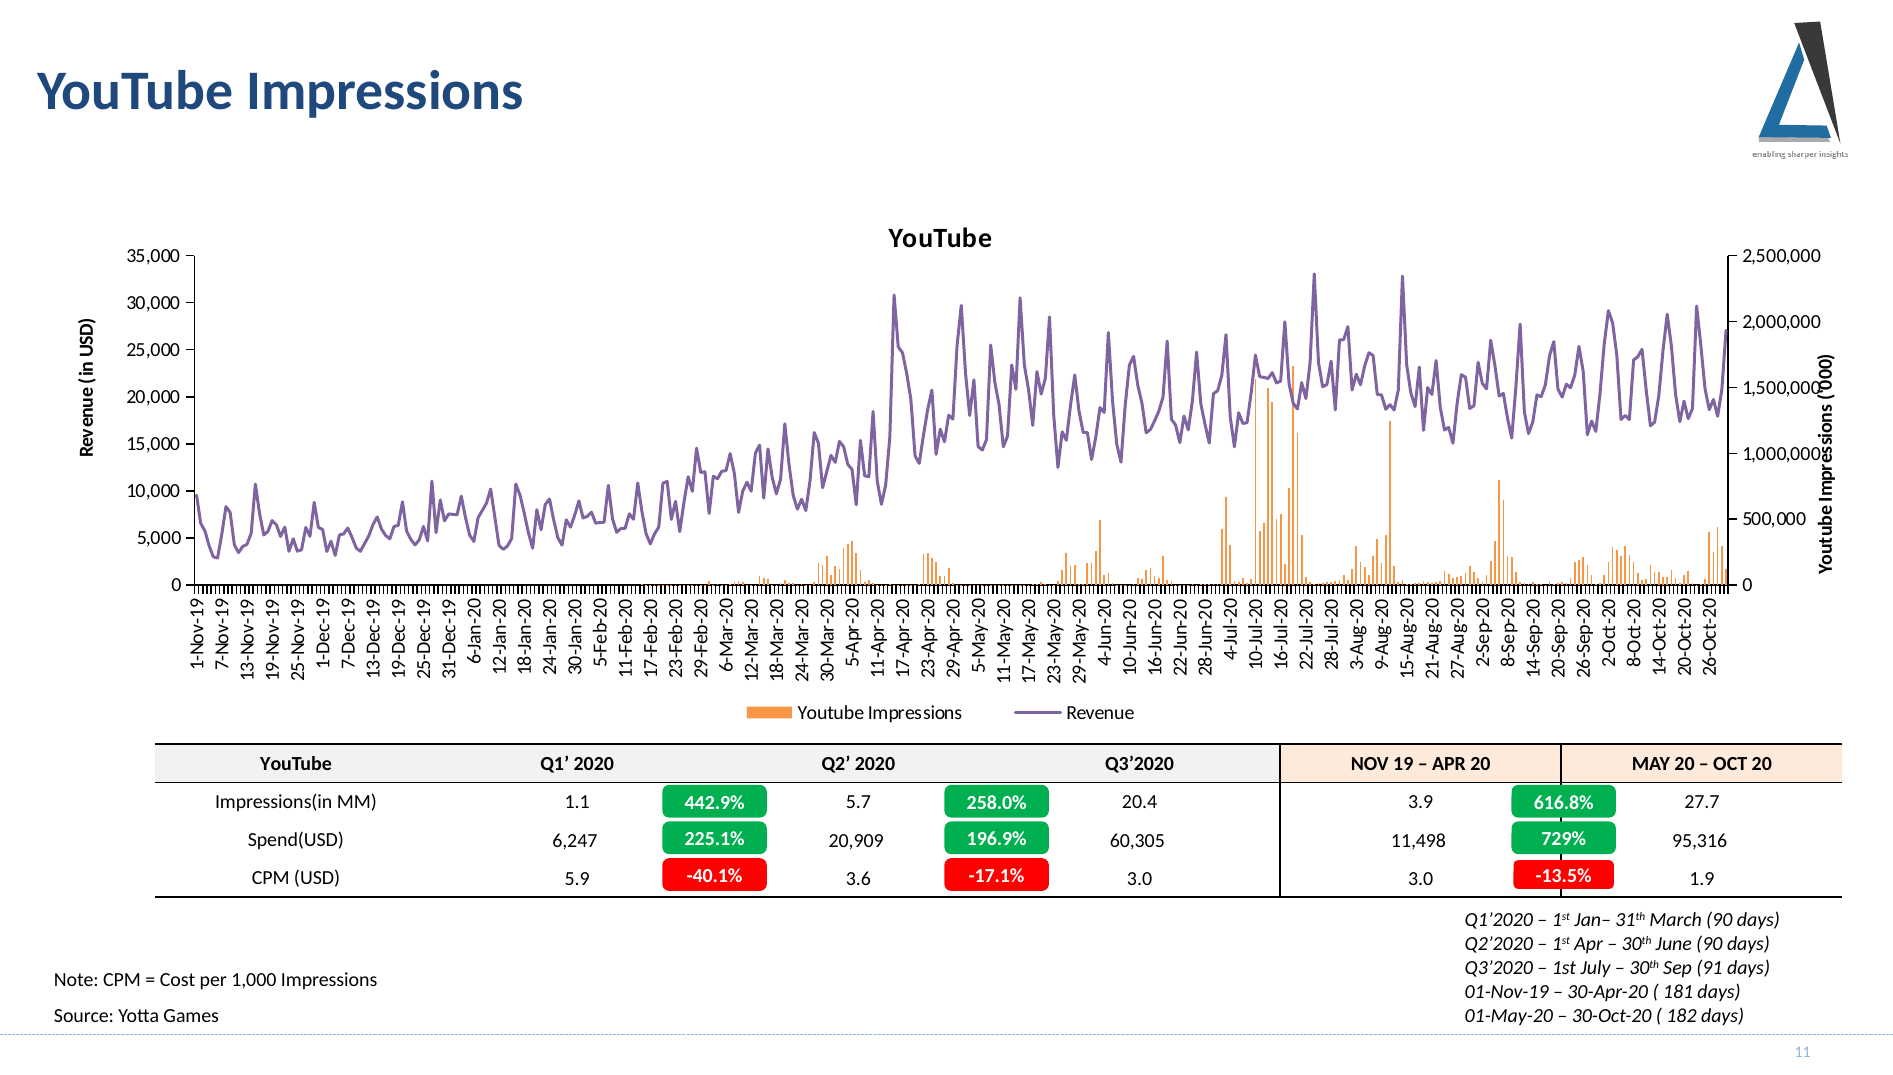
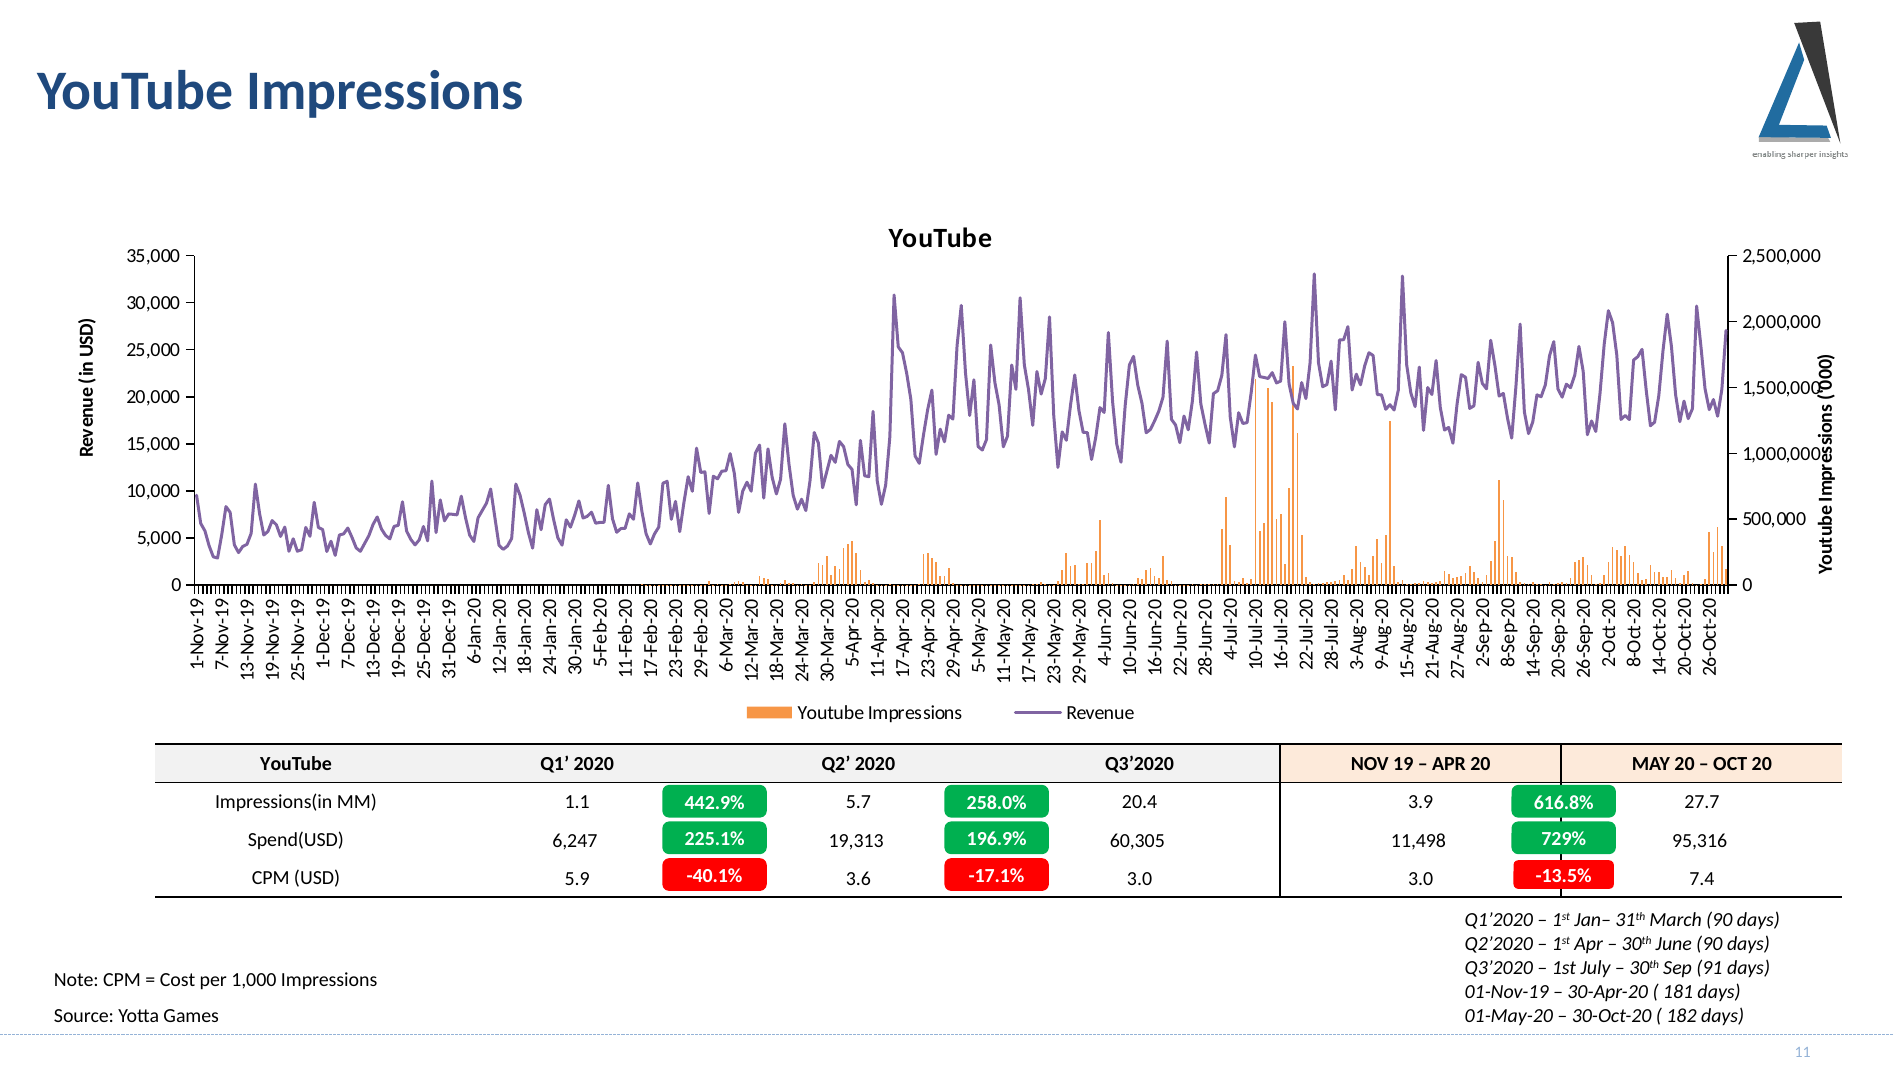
20,909: 20,909 -> 19,313 (856, 841)
1.9: 1.9 -> 7.4 (1702, 880)
